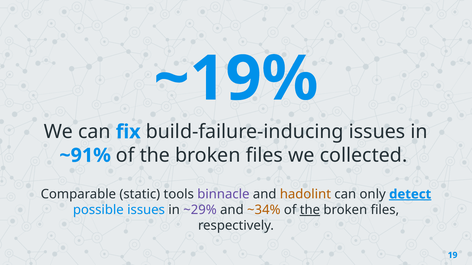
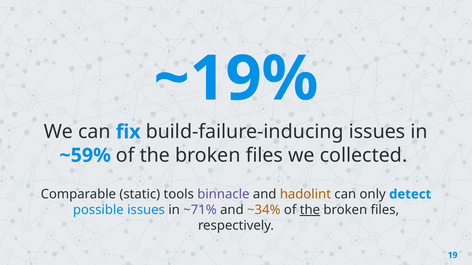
~91%: ~91% -> ~59% (85, 156)
detect underline: present -> none (410, 195)
~29%: ~29% -> ~71% (200, 210)
